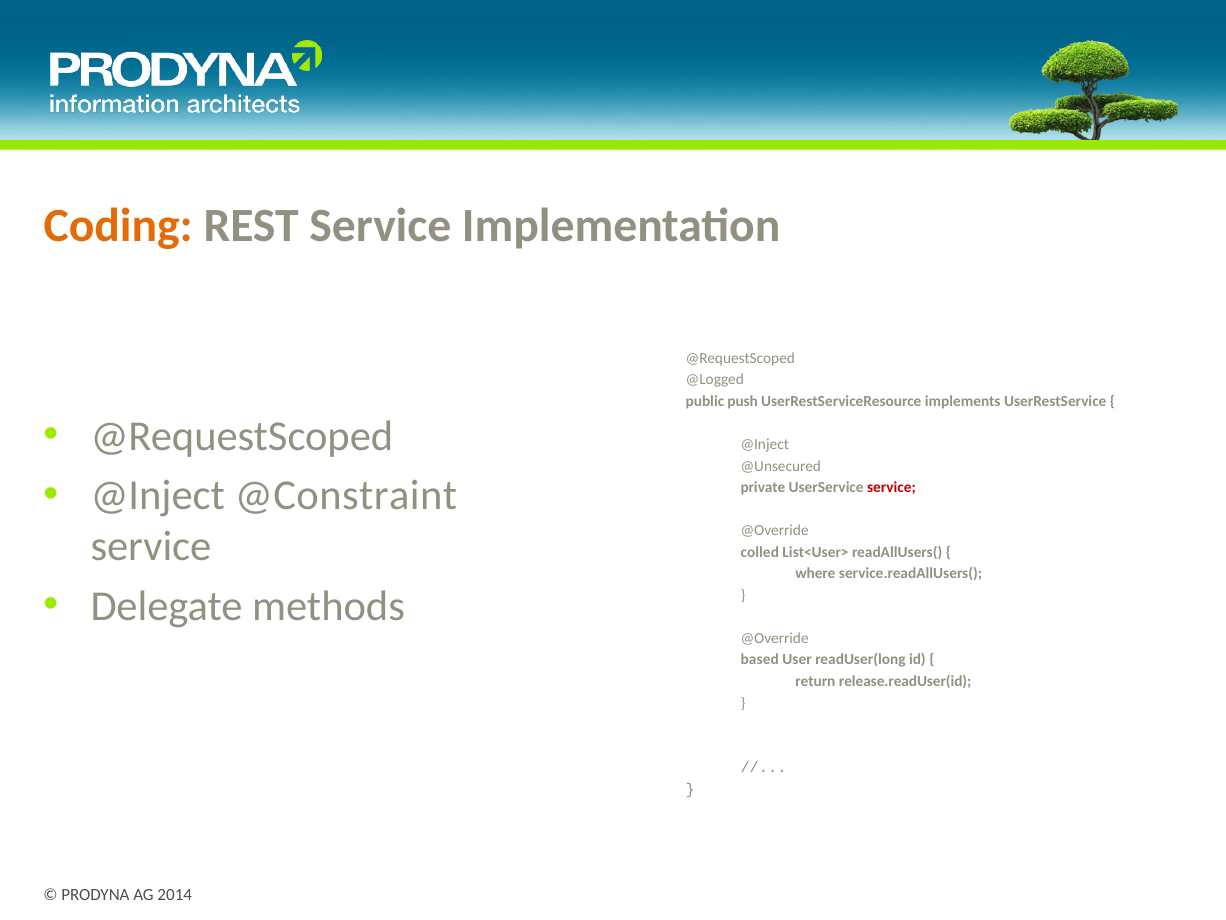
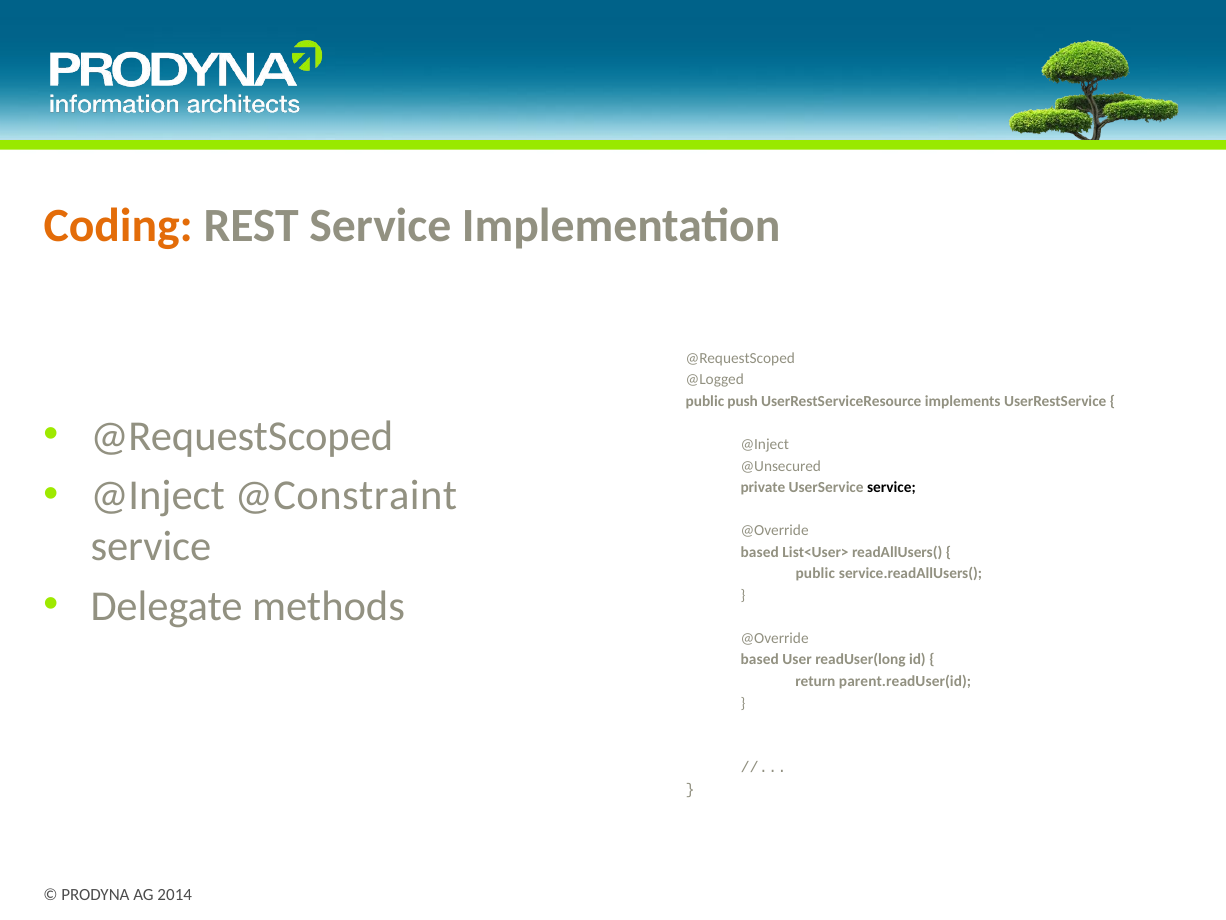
service colour: red -> black (891, 487)
colled: colled -> based (760, 552)
where: where -> public (815, 573)
release.readUser(id: release.readUser(id -> parent.readUser(id (905, 681)
